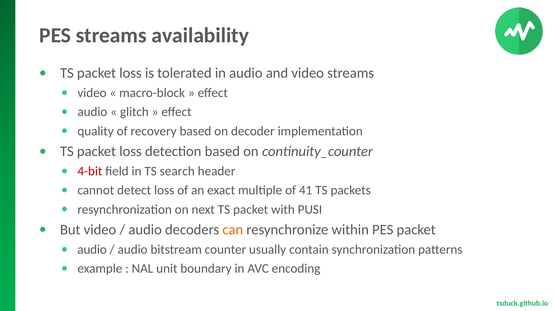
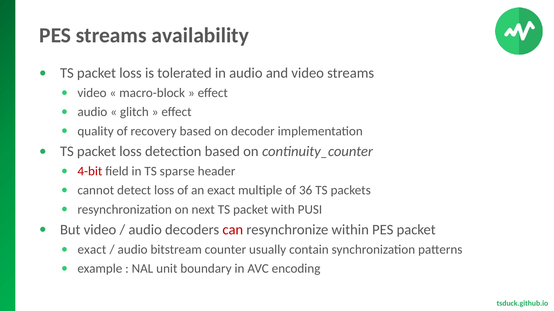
search: search -> sparse (177, 172)
41: 41 -> 36 (306, 191)
can colour: orange -> red (233, 230)
audio: audio -> exact (92, 250)
